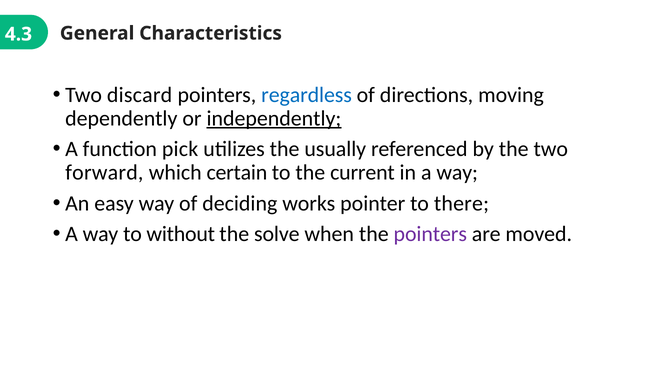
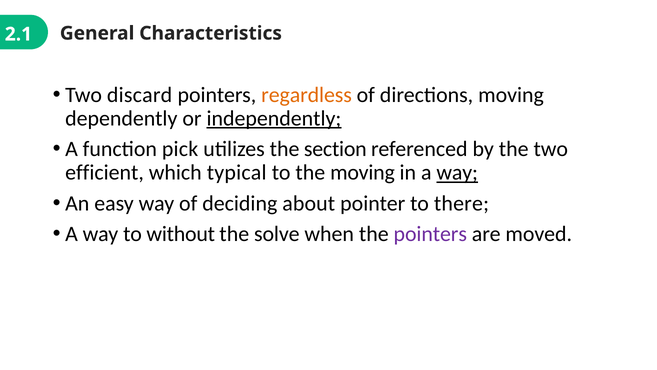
4.3: 4.3 -> 2.1 (18, 34)
regardless colour: blue -> orange (307, 95)
usually: usually -> section (335, 149)
forward: forward -> efficient (104, 173)
certain: certain -> typical (237, 173)
the current: current -> moving (362, 173)
way underline: none -> present (457, 173)
works: works -> about (309, 203)
